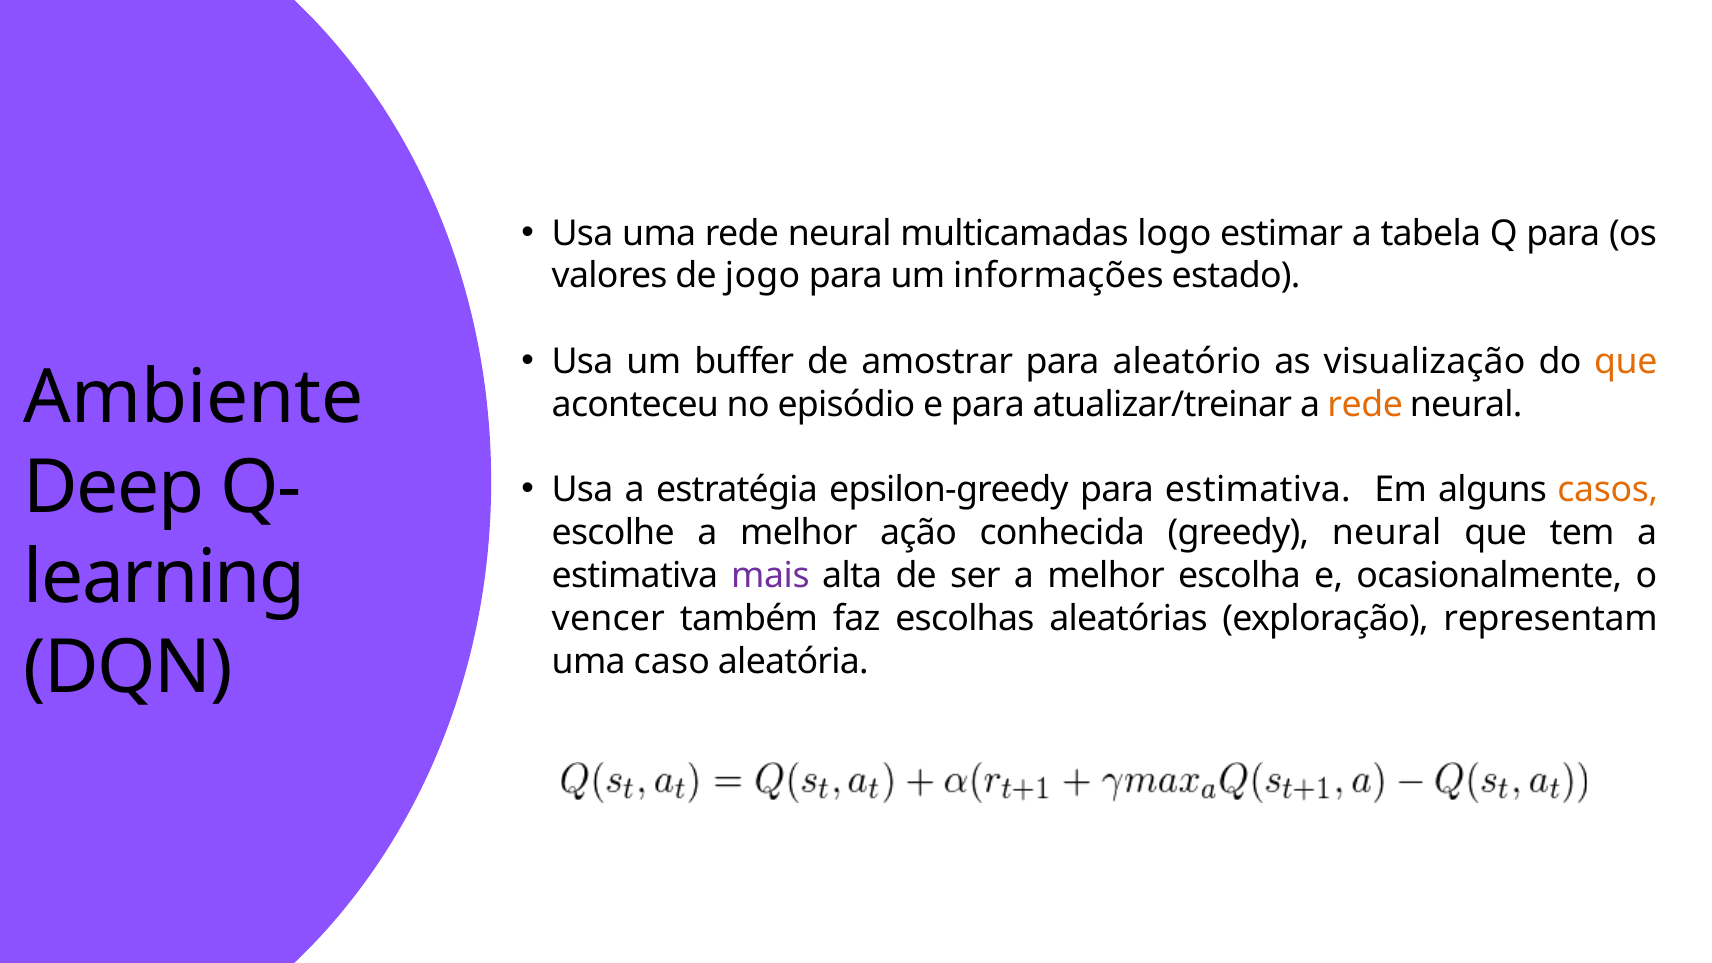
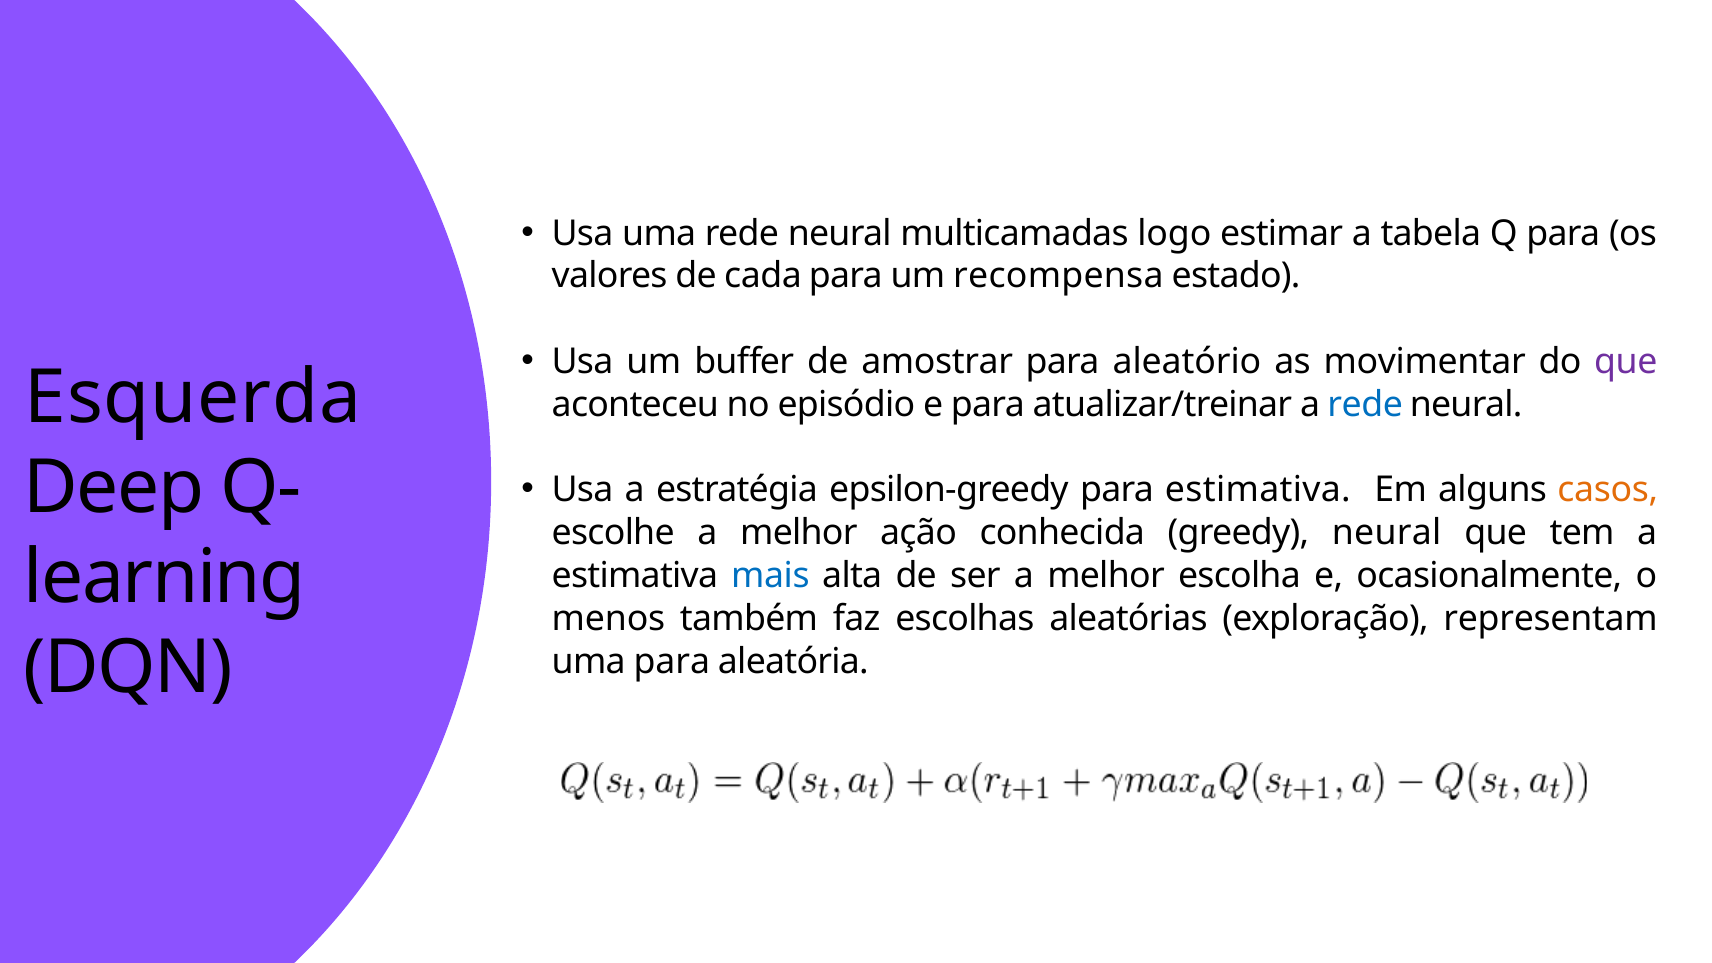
jogo: jogo -> cada (763, 276)
informações: informações -> recompensa (1058, 276)
visualização: visualização -> movimentar (1425, 362)
que colour: orange -> purple (1626, 362)
Ambiente: Ambiente -> Esquerda (193, 398)
rede colour: orange -> blue (1365, 404)
mais colour: purple -> blue (770, 576)
vencer: vencer -> menos (609, 618)
uma caso: caso -> para (672, 661)
